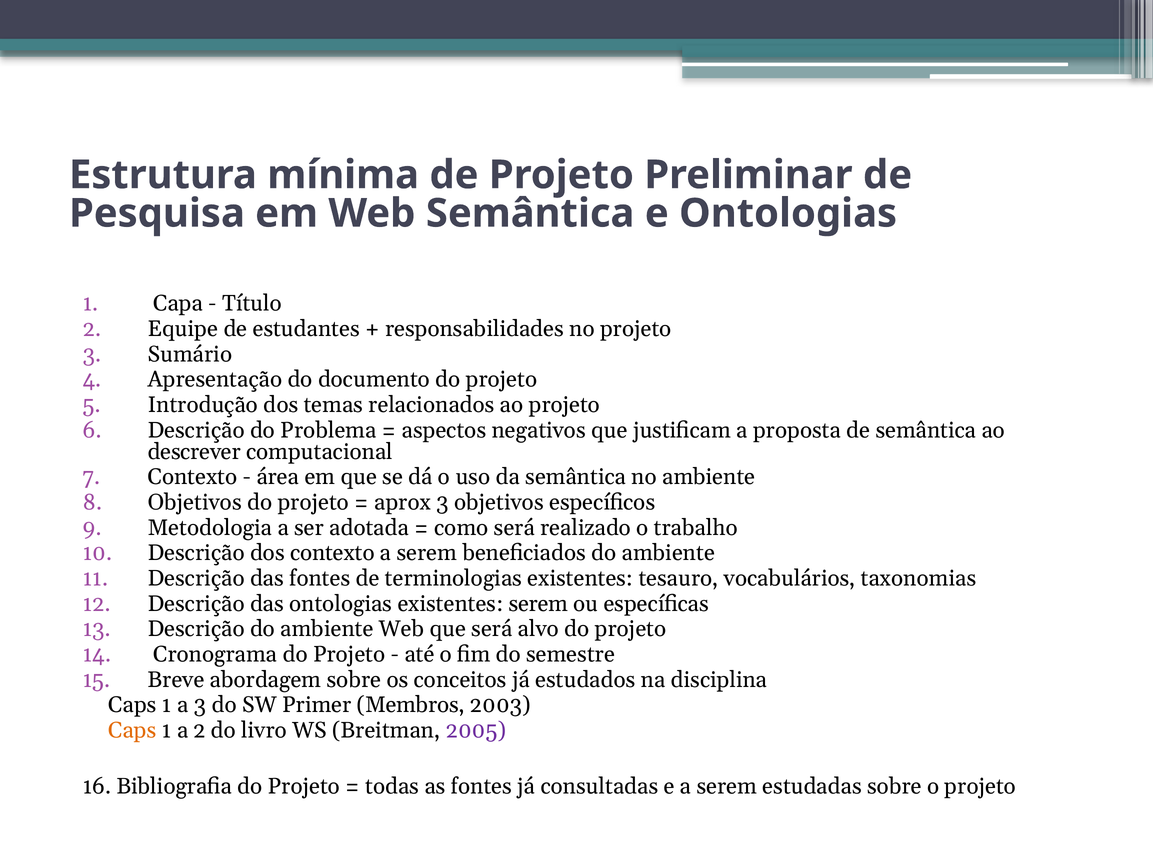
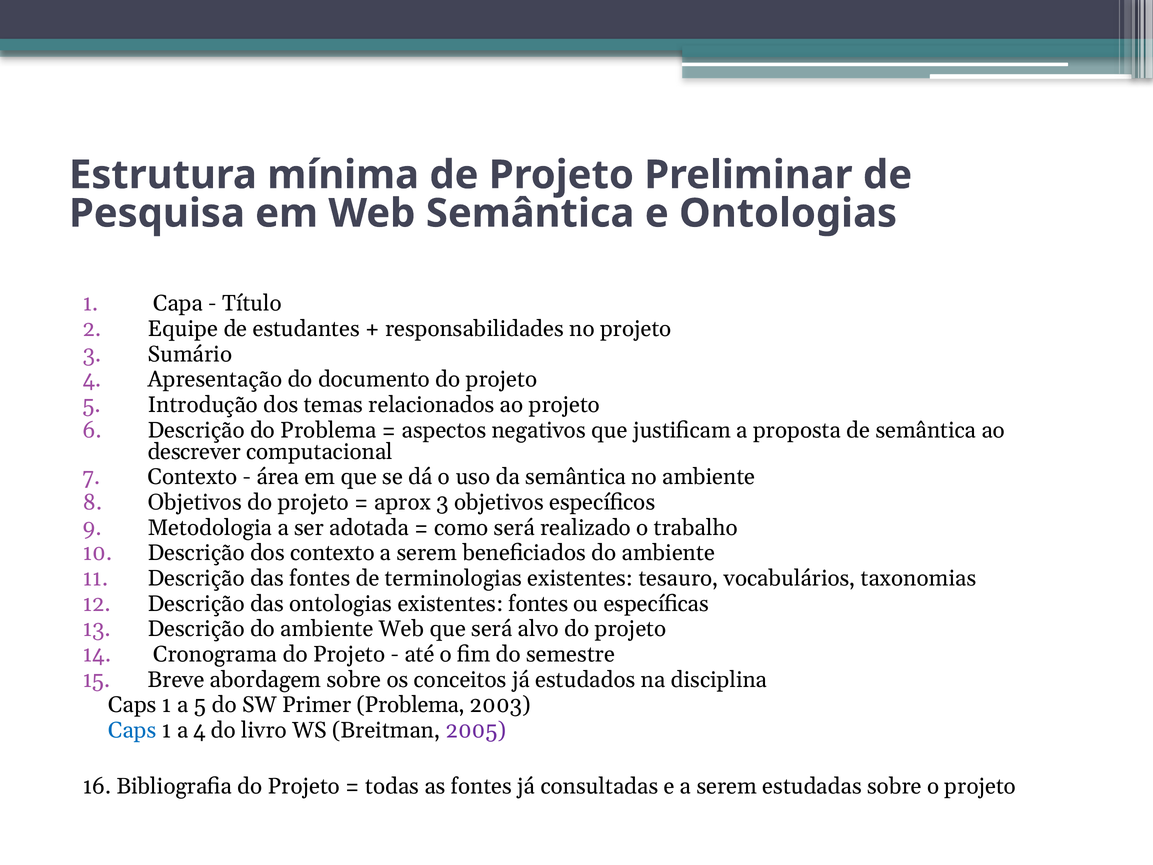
existentes serem: serem -> fontes (538, 604)
a 3: 3 -> 5 (200, 705)
Primer Membros: Membros -> Problema (411, 705)
Caps colour: orange -> blue (132, 730)
a 2: 2 -> 4 (200, 730)
